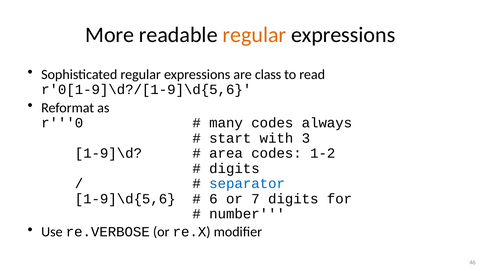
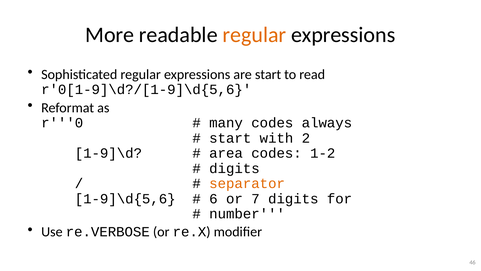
are class: class -> start (268, 74)
3: 3 -> 2 (306, 138)
separator colour: blue -> orange (247, 183)
